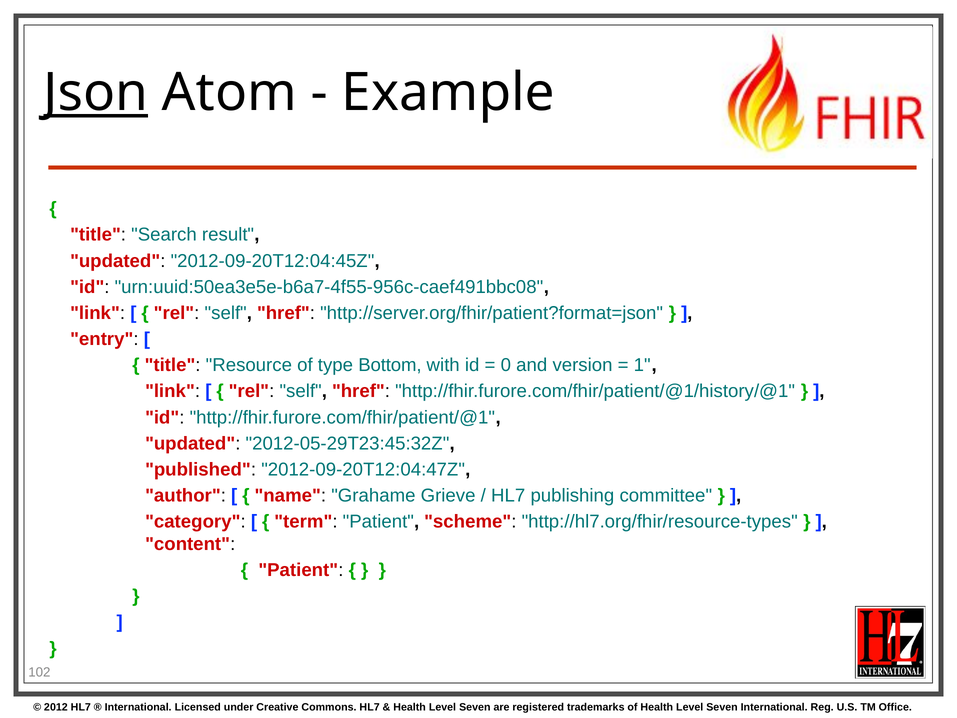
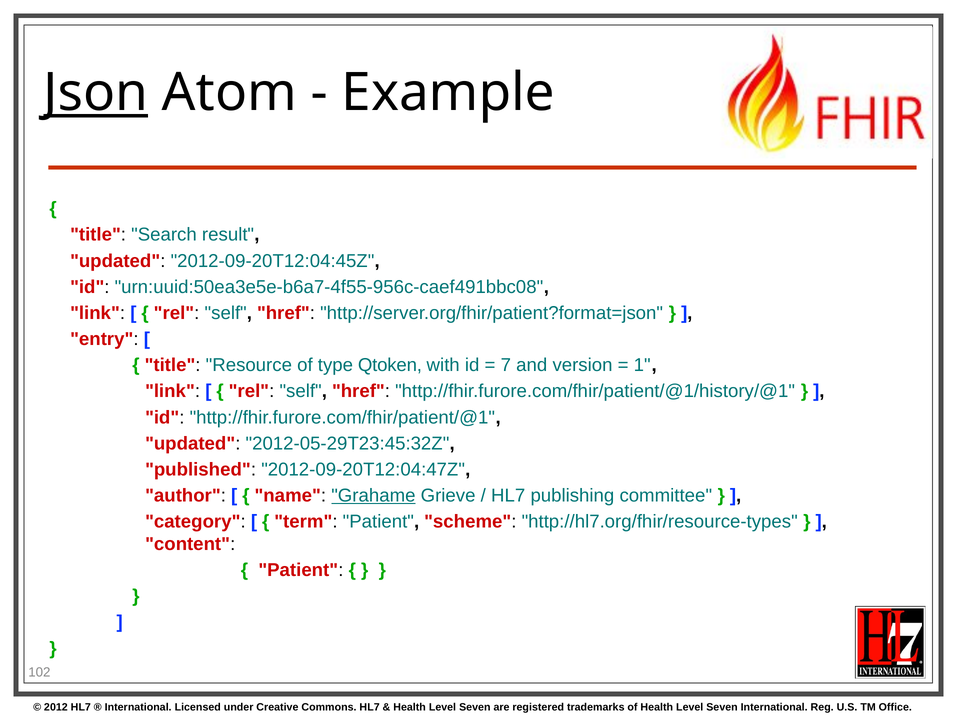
Bottom: Bottom -> Qtoken (390, 365)
0: 0 -> 7 (506, 365)
Grahame underline: none -> present (373, 495)
